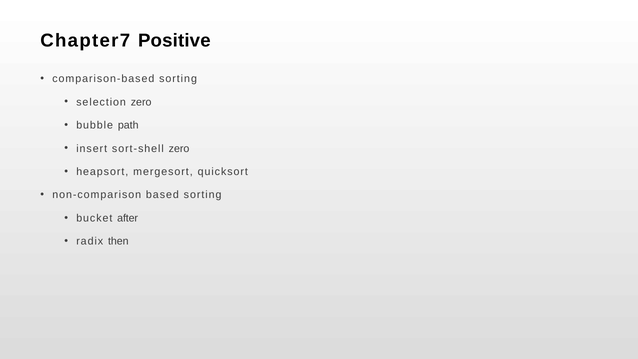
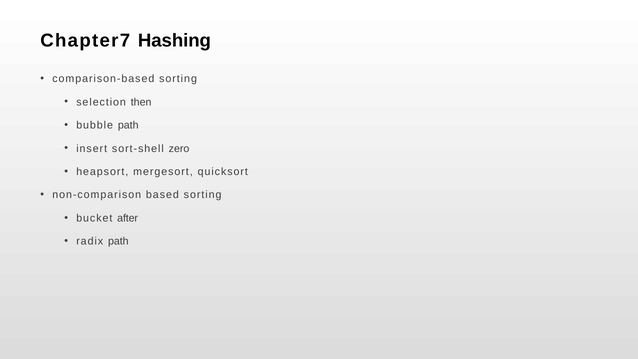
Positive: Positive -> Hashing (174, 41)
selection zero: zero -> then (141, 102)
radix then: then -> path (118, 241)
